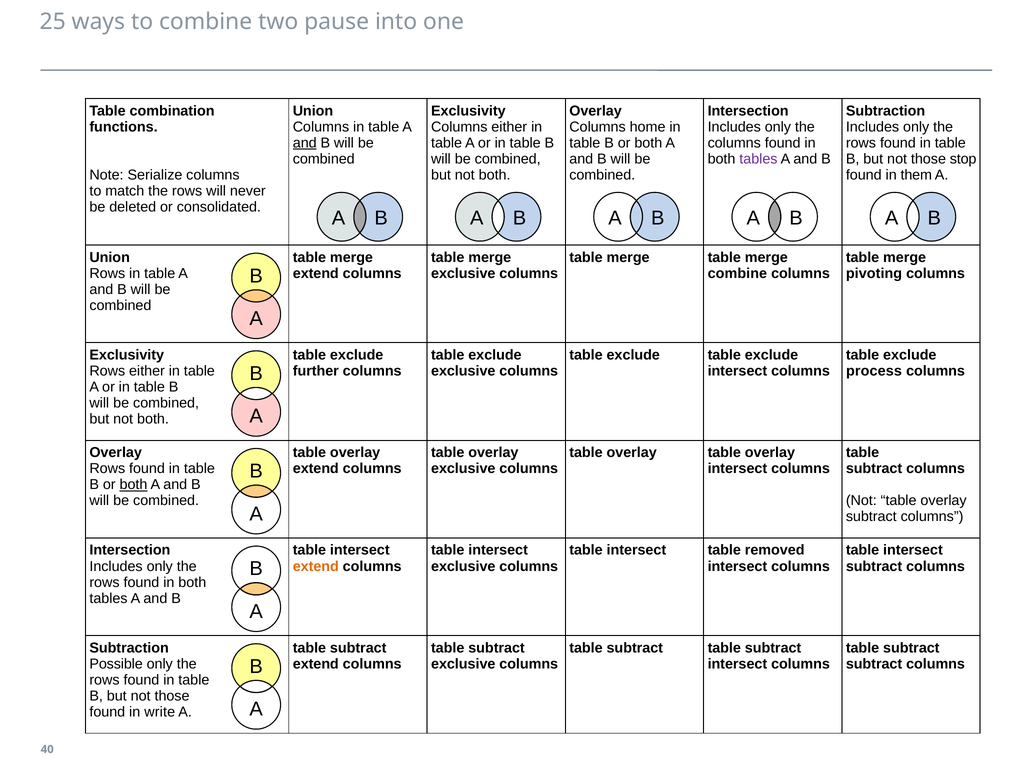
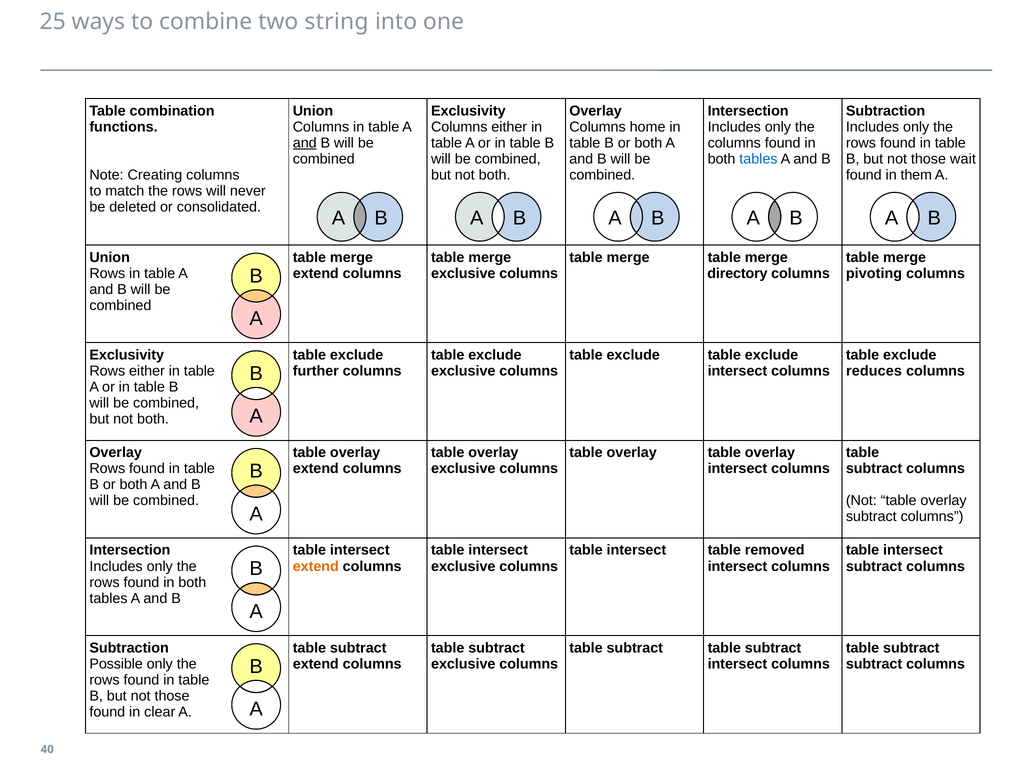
pause: pause -> string (336, 22)
tables colour: purple -> blue (758, 159)
stop: stop -> wait (963, 159)
Serialize: Serialize -> Creating (155, 175)
combine: combine -> directory (737, 273)
process: process -> reduces (874, 371)
both underline: present -> none (134, 485)
write: write -> clear (160, 712)
